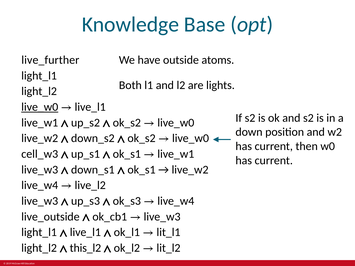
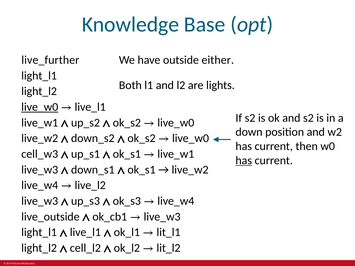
atoms: atoms -> either (218, 60)
has underline: none -> present (244, 161)
this_l2: this_l2 -> cell_l2 (85, 248)
